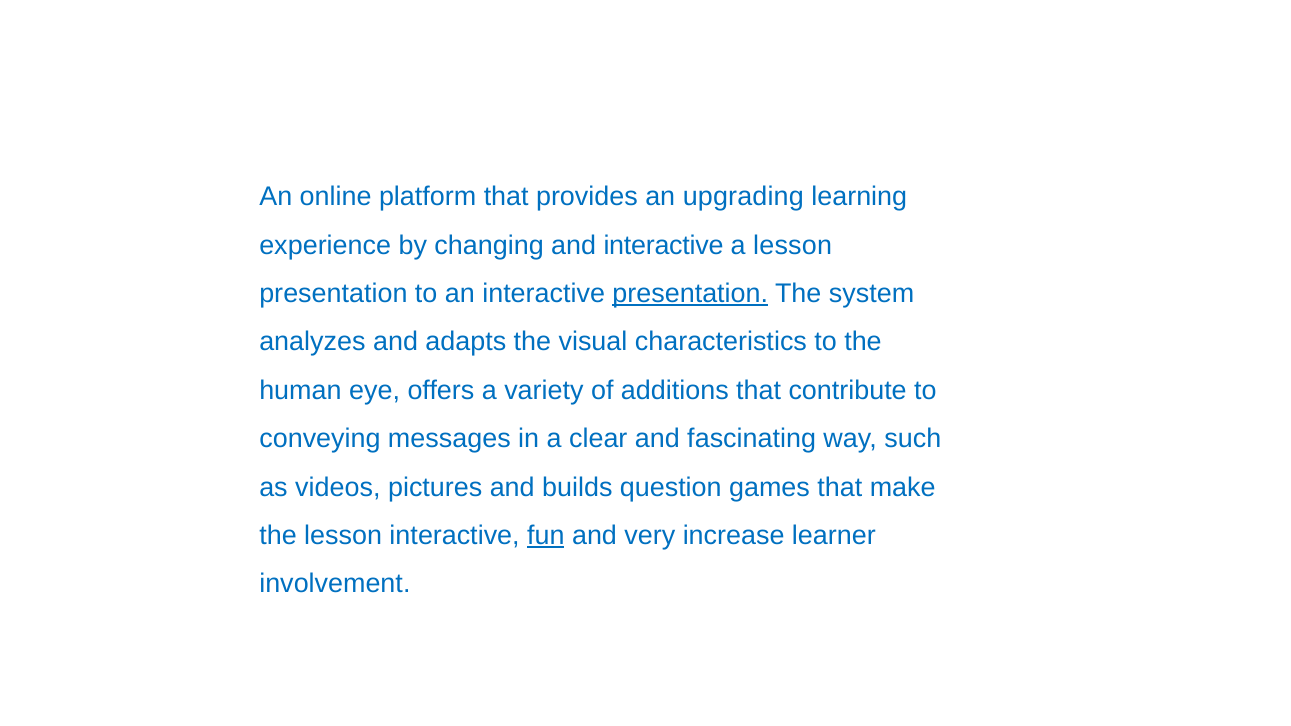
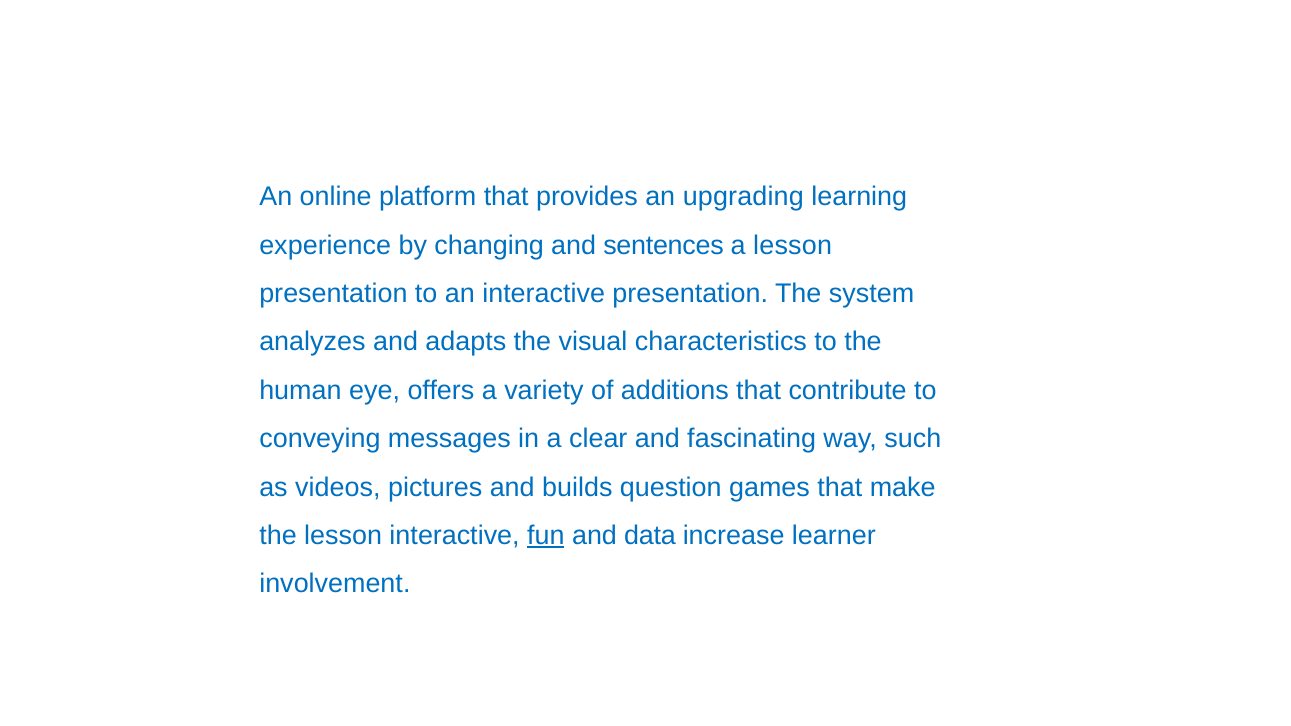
and interactive: interactive -> sentences (664, 245)
presentation underline: present -> none (690, 294)
very: very -> data (650, 536)
